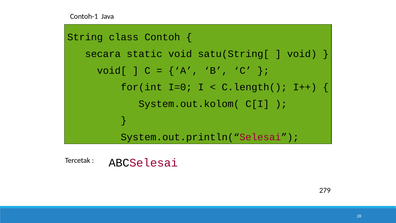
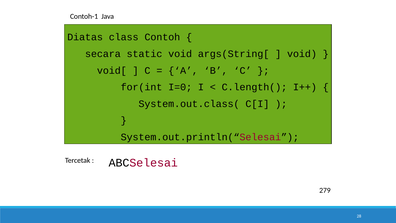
String: String -> Diatas (85, 37)
satu(String[: satu(String[ -> args(String[ (234, 54)
System.out.kolom(: System.out.kolom( -> System.out.class( (189, 104)
